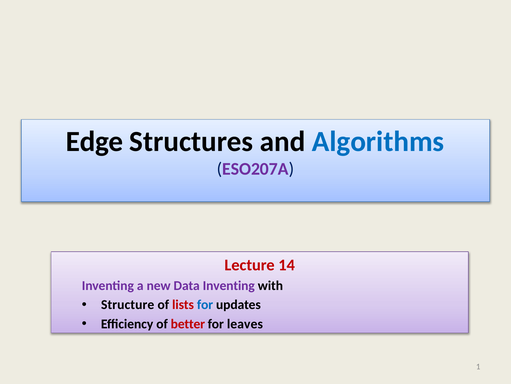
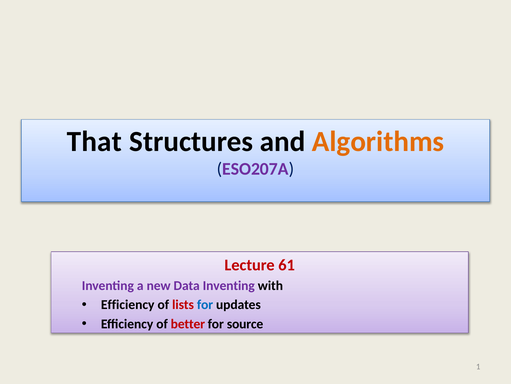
Edge: Edge -> That (94, 141)
Algorithms colour: blue -> orange (378, 141)
14: 14 -> 61 (287, 265)
Structure: Structure -> Efficiency (128, 304)
leaves: leaves -> source (245, 323)
